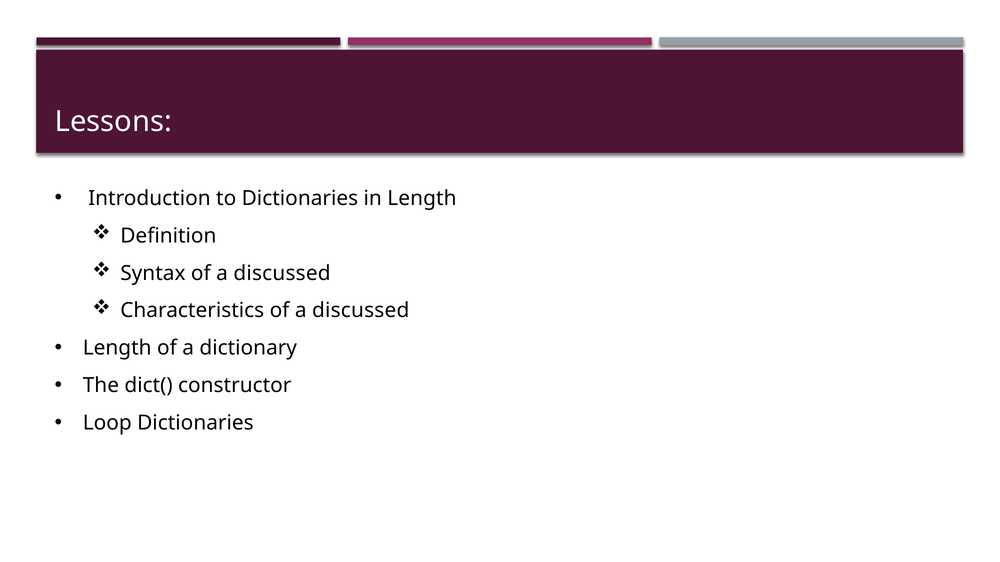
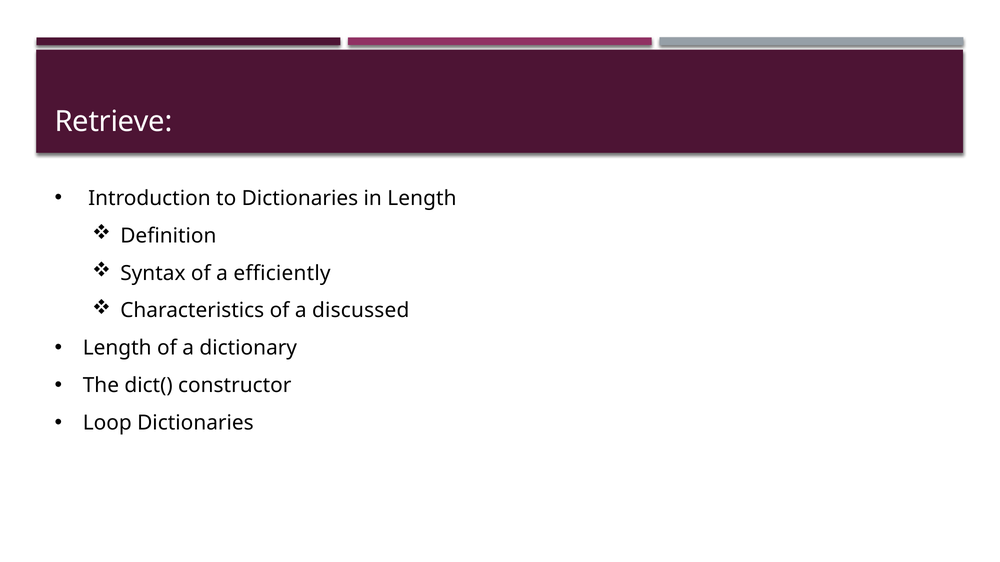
Lessons: Lessons -> Retrieve (113, 122)
Syntax of a discussed: discussed -> efficiently (282, 273)
